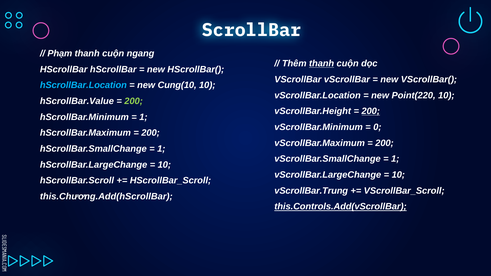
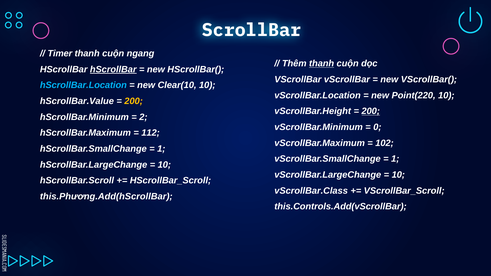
Phạm: Phạm -> Timer (60, 53)
hScrollBar underline: none -> present (113, 69)
Cung(10: Cung(10 -> Clear(10 (177, 85)
200 colour: light green -> yellow (134, 101)
1: 1 -> 2 (143, 117)
200: 200 -> 112 (151, 133)
200: 200 -> 102 (385, 143)
vScrollBar.Trung: vScrollBar.Trung -> vScrollBar.Class (311, 191)
this.Chương.Add(hScrollBar: this.Chương.Add(hScrollBar -> this.Phương.Add(hScrollBar (106, 197)
this.Controls.Add(vScrollBar underline: present -> none (341, 207)
